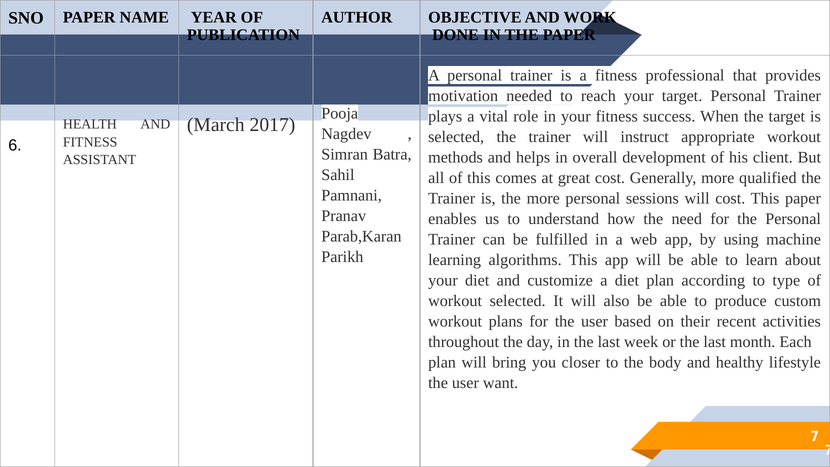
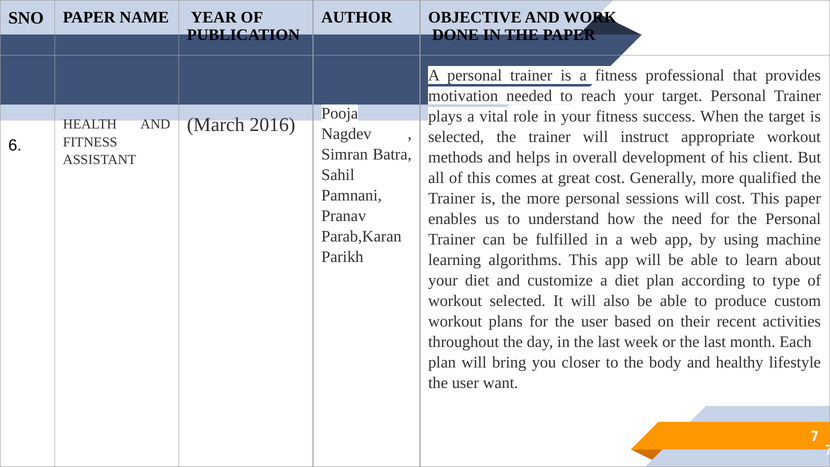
2017: 2017 -> 2016 (272, 125)
